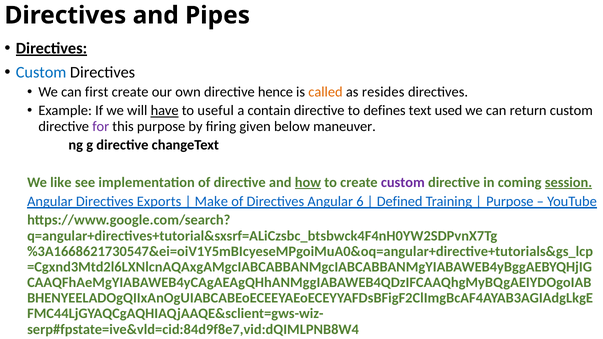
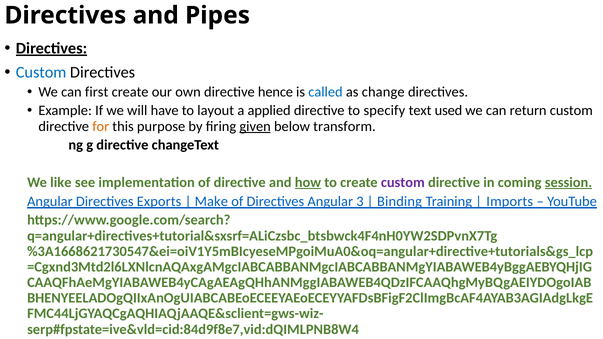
called colour: orange -> blue (326, 92)
resides: resides -> change (383, 92)
have underline: present -> none (165, 111)
useful: useful -> layout (216, 111)
contain: contain -> applied (269, 111)
defines: defines -> specify (384, 111)
for colour: purple -> orange (101, 126)
given underline: none -> present (255, 126)
maneuver: maneuver -> transform (344, 126)
6: 6 -> 3 (360, 201)
Defined: Defined -> Binding (400, 201)
Purpose: Purpose -> Imports (510, 201)
